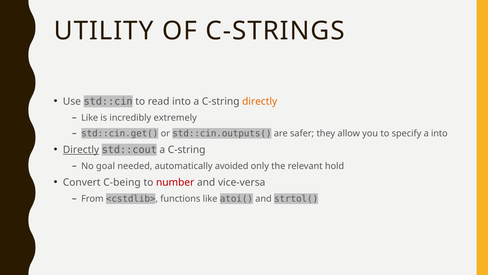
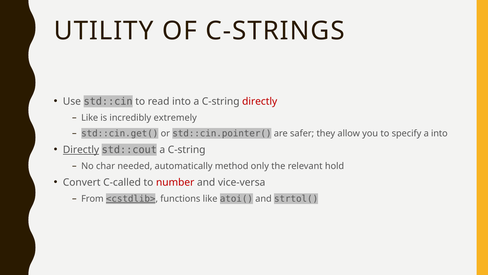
directly colour: orange -> red (260, 101)
std::cin.outputs(: std::cin.outputs( -> std::cin.pointer( (222, 133)
goal: goal -> char (106, 166)
avoided: avoided -> method (232, 166)
C-being: C-being -> C-called (122, 182)
<cstdlib> underline: none -> present (131, 198)
